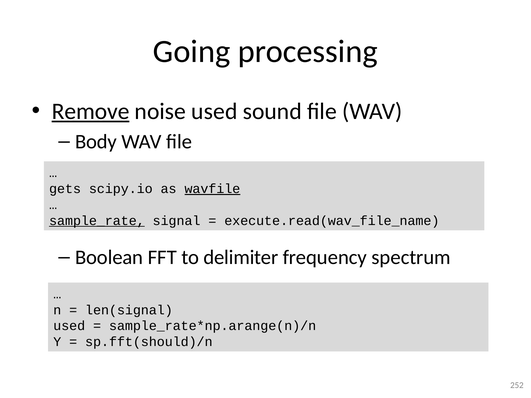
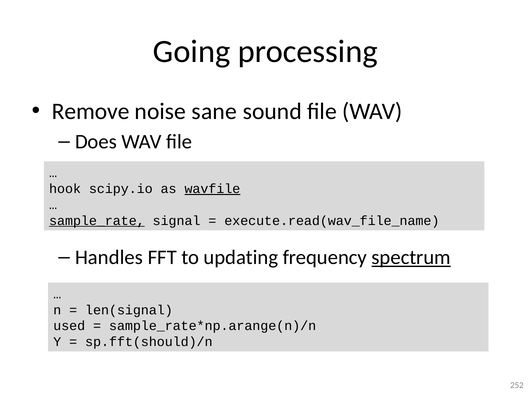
Remove underline: present -> none (91, 111)
noise used: used -> sane (214, 111)
Body: Body -> Does (96, 142)
gets: gets -> hook (65, 189)
Boolean: Boolean -> Handles (109, 258)
delimiter: delimiter -> updating (241, 258)
spectrum underline: none -> present (411, 258)
